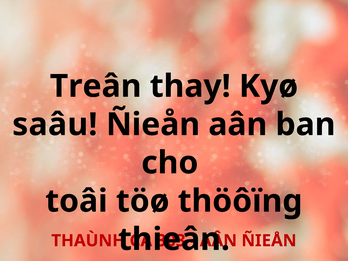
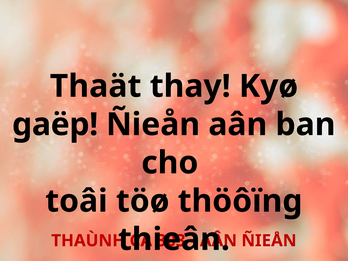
Treân: Treân -> Thaät (96, 86)
saâu: saâu -> gaëp (55, 125)
